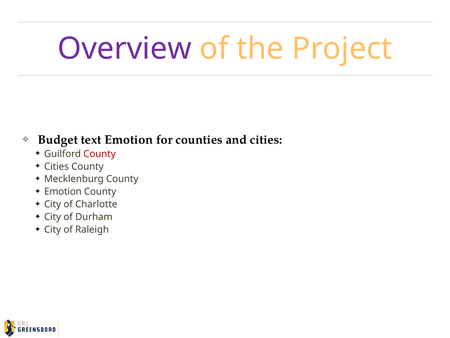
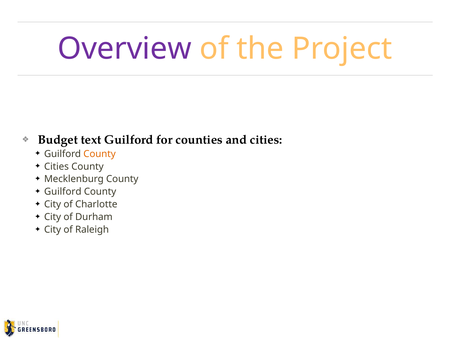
text Emotion: Emotion -> Guilford (129, 140)
County colour: red -> orange (100, 154)
Emotion: Emotion -> Guilford (63, 191)
